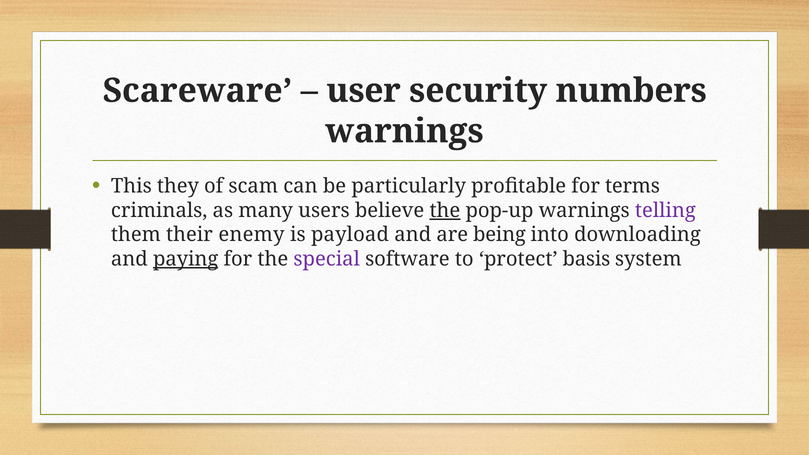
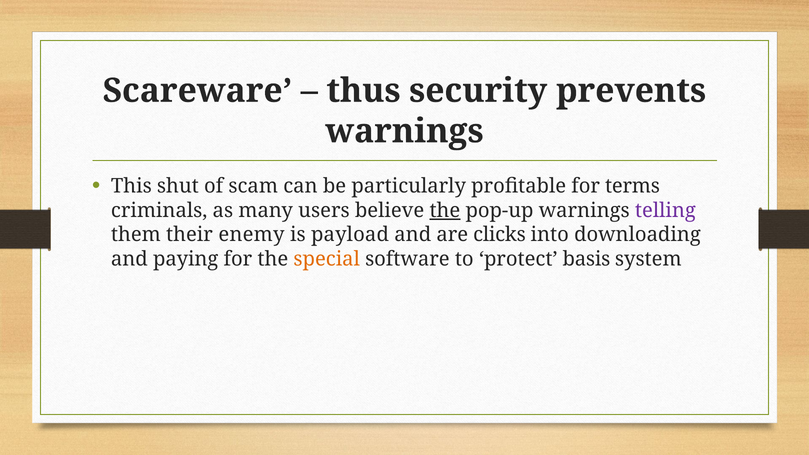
user: user -> thus (363, 91)
numbers: numbers -> prevents (631, 91)
they: they -> shut (178, 186)
being: being -> clicks (499, 235)
paying underline: present -> none (186, 259)
special colour: purple -> orange (327, 259)
